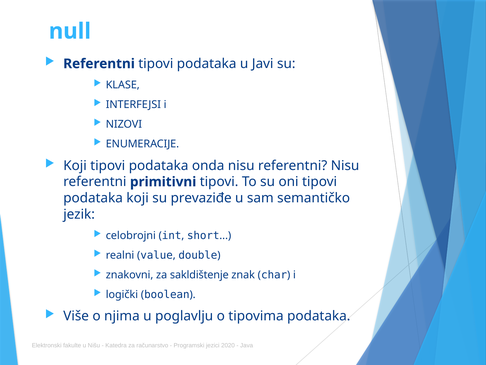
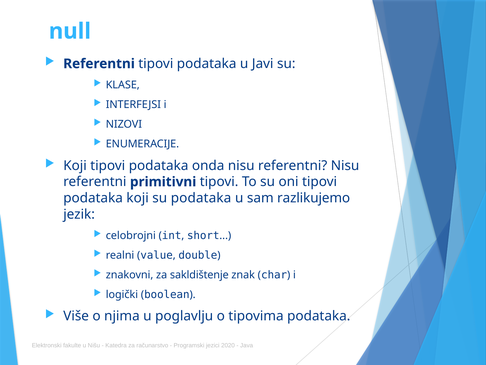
su prevaziđe: prevaziđe -> podataka (201, 198)
semantičko: semantičko -> razlikujemo (314, 198)
